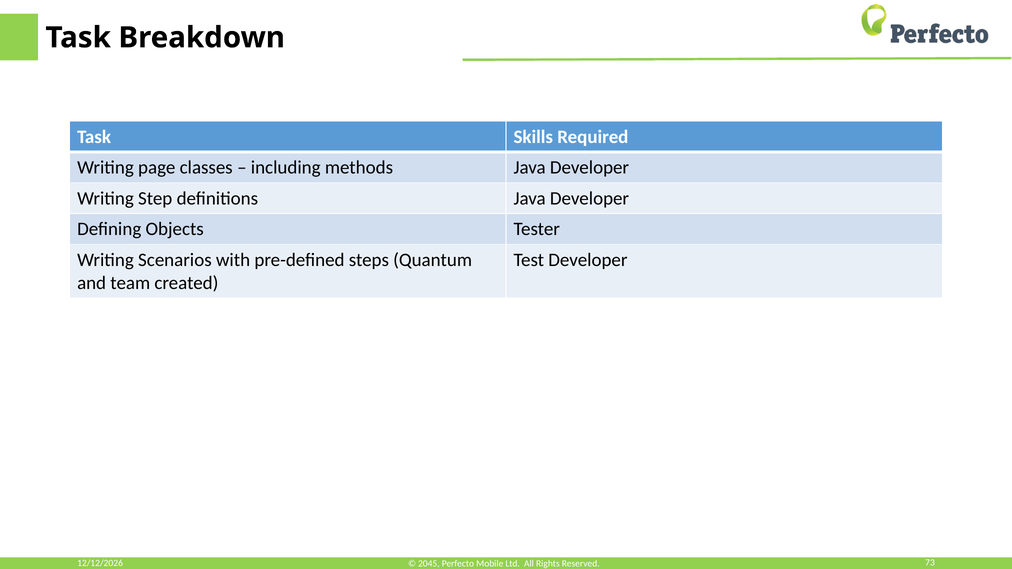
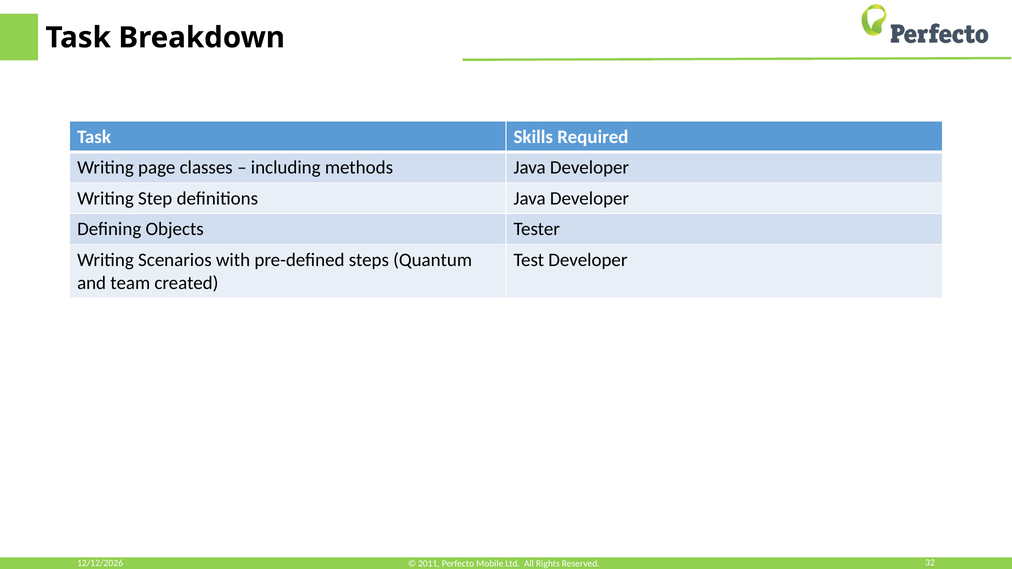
73: 73 -> 32 (930, 563)
2045: 2045 -> 2011 (429, 564)
